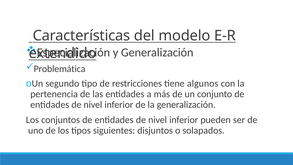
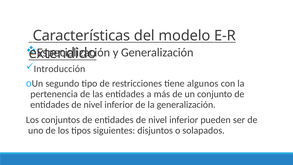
Problemática: Problemática -> Introducción (59, 69)
